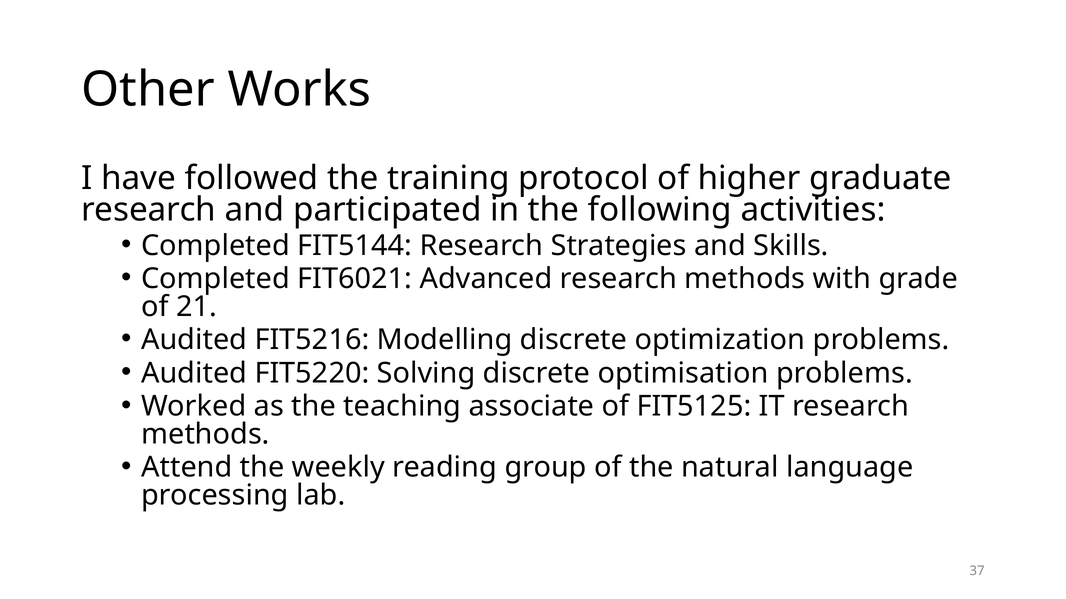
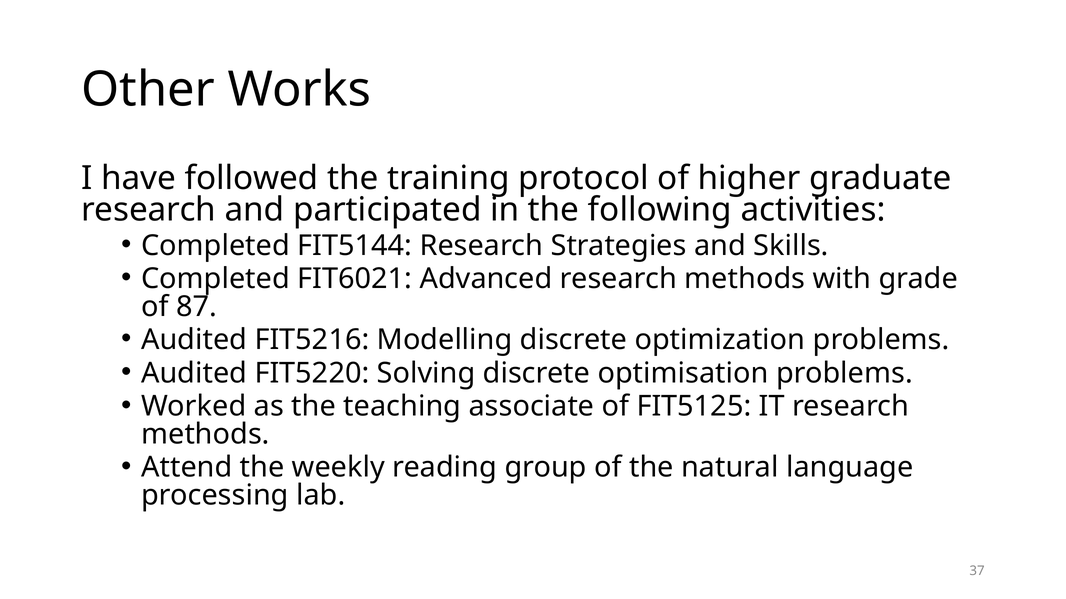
21: 21 -> 87 (196, 307)
